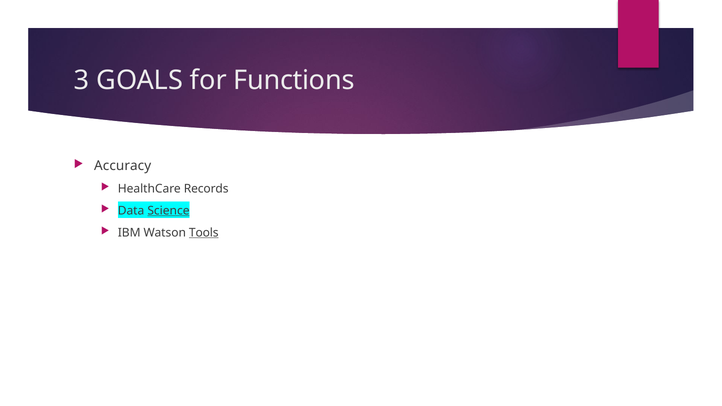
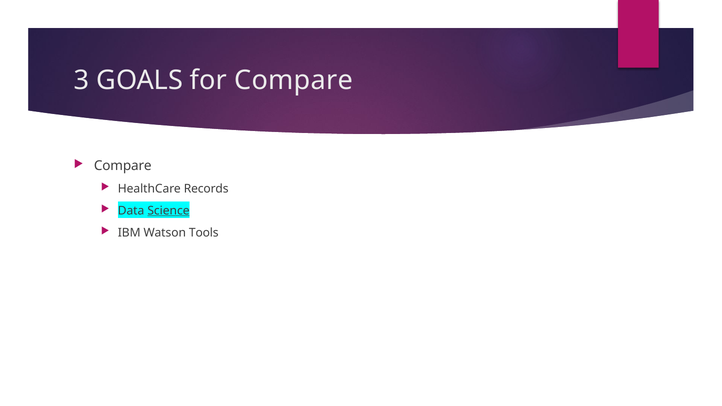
for Functions: Functions -> Compare (294, 80)
Accuracy: Accuracy -> Compare (123, 166)
Tools underline: present -> none (204, 233)
